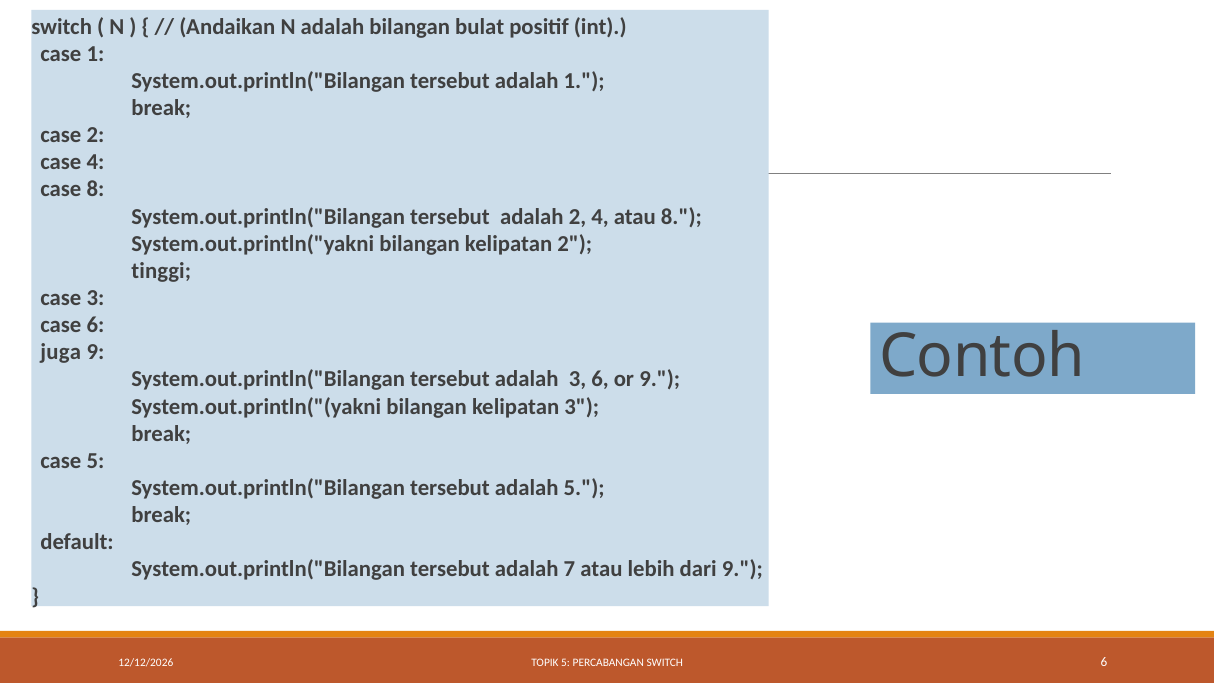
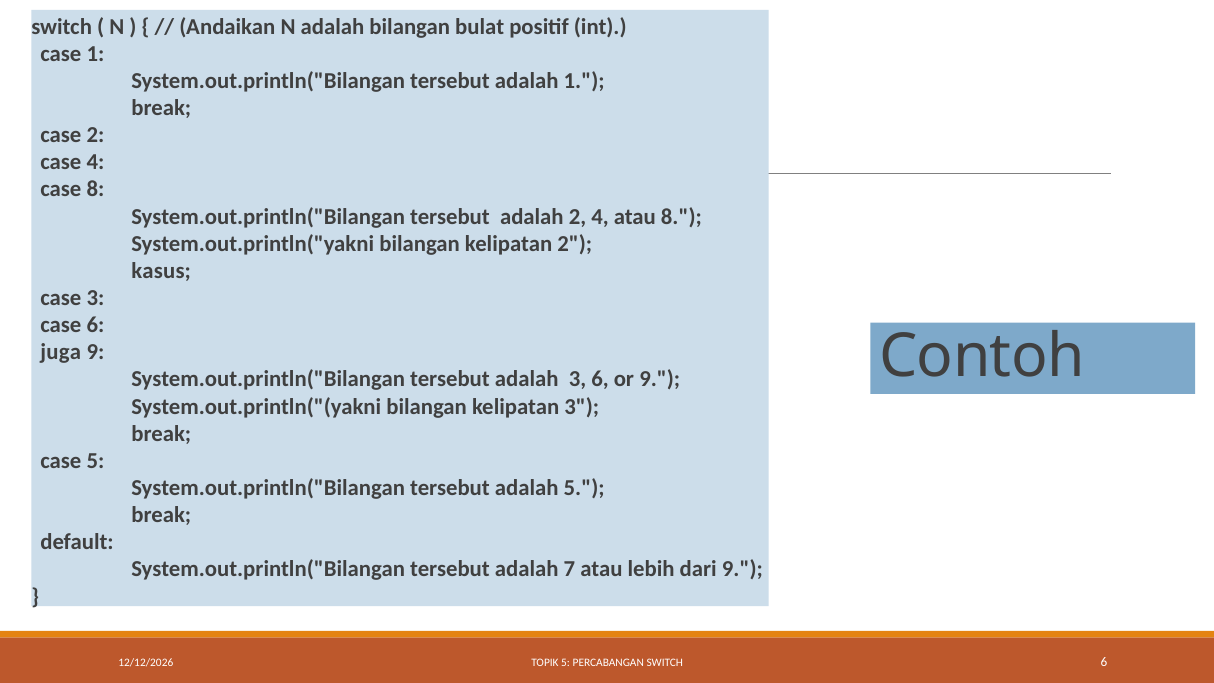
tinggi: tinggi -> kasus (161, 271)
